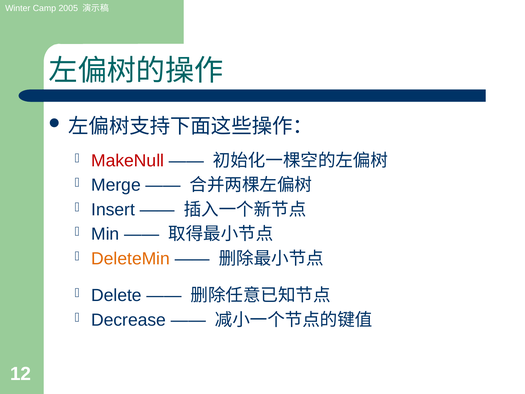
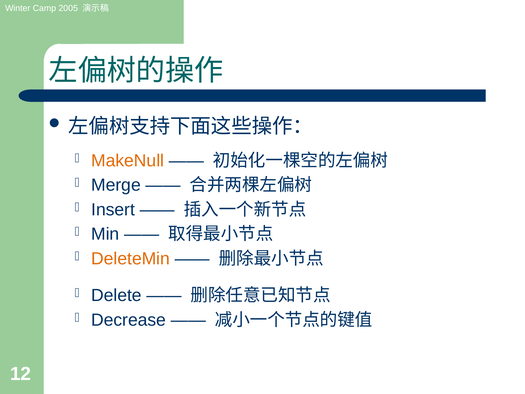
MakeNull colour: red -> orange (128, 160)
